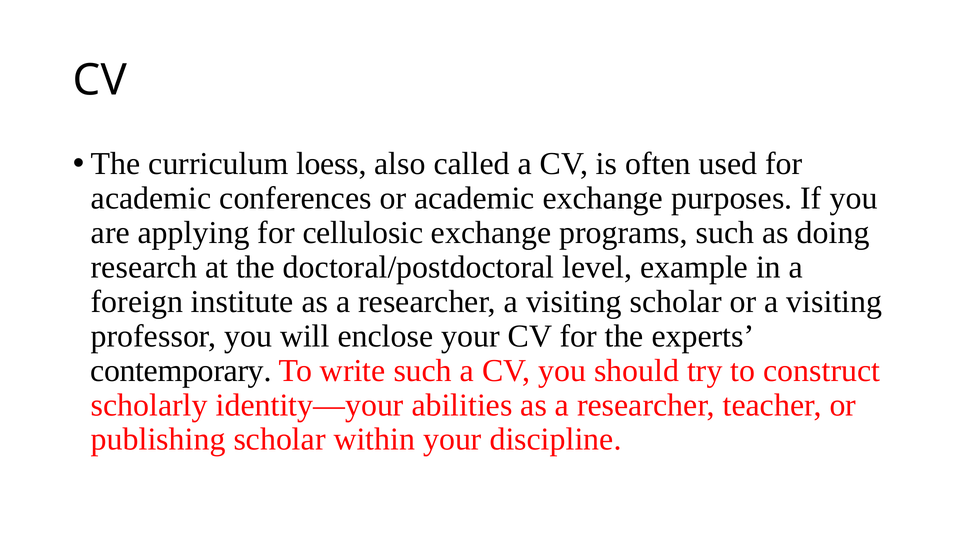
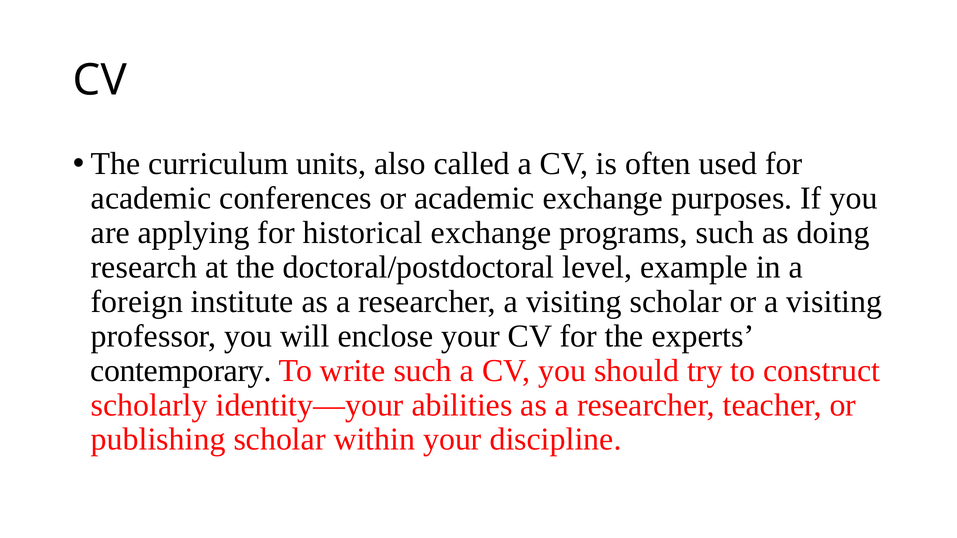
loess: loess -> units (331, 164)
cellulosic: cellulosic -> historical (363, 233)
